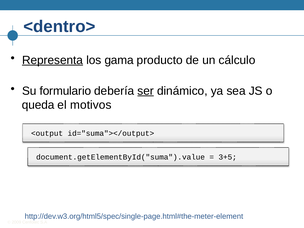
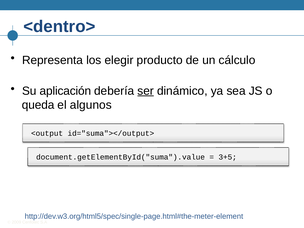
Representa underline: present -> none (53, 60)
gama: gama -> elegir (119, 60)
formulario: formulario -> aplicación (65, 91)
motivos: motivos -> algunos (91, 105)
